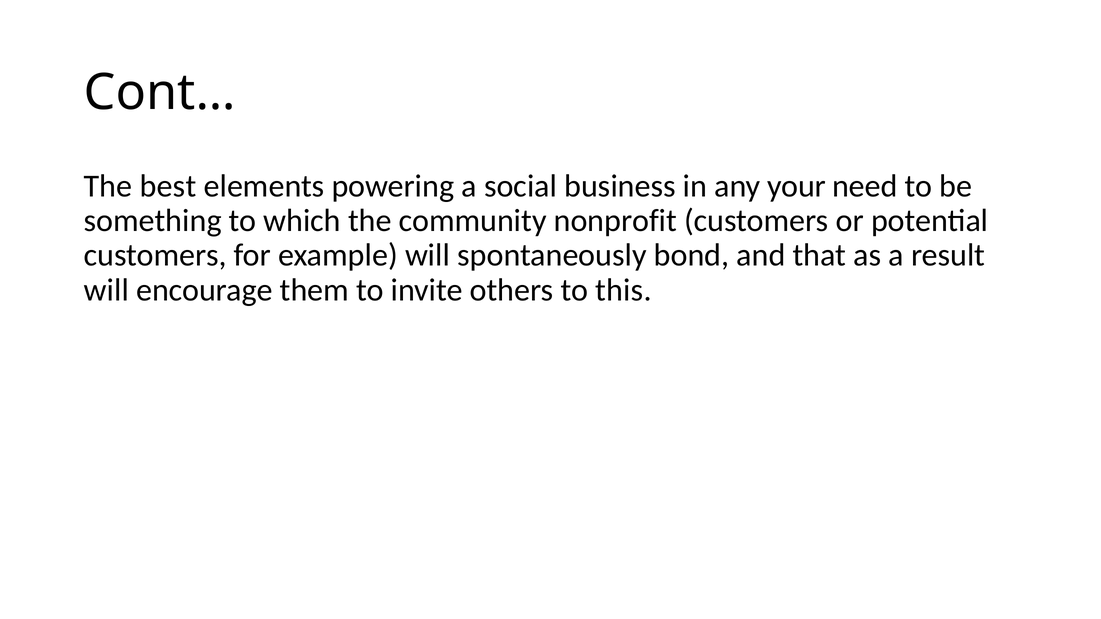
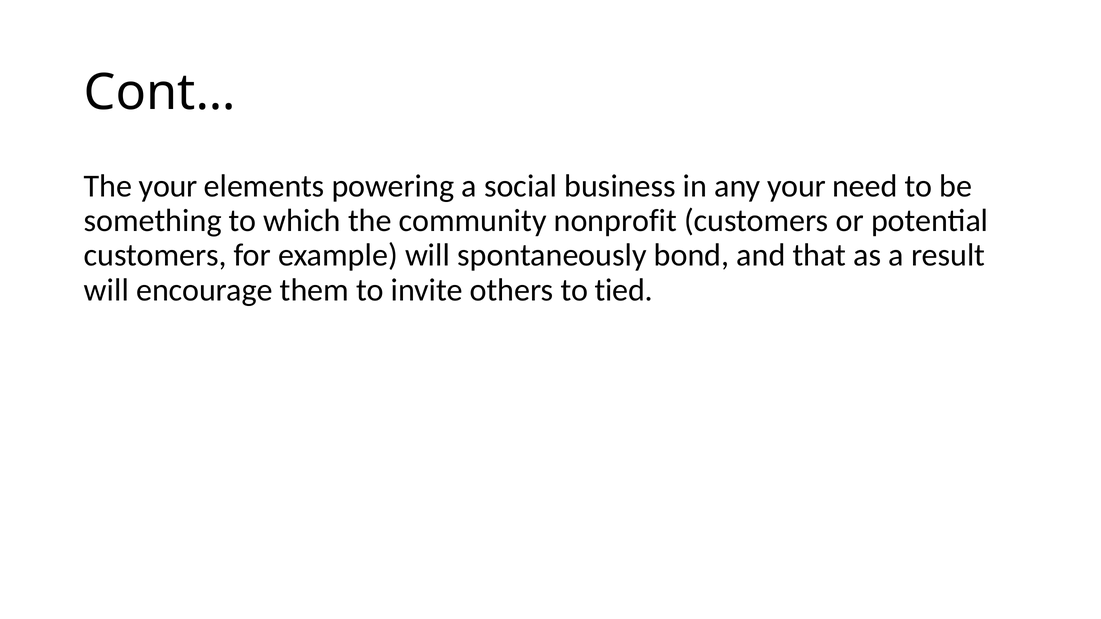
The best: best -> your (168, 186)
this: this -> tied (624, 290)
